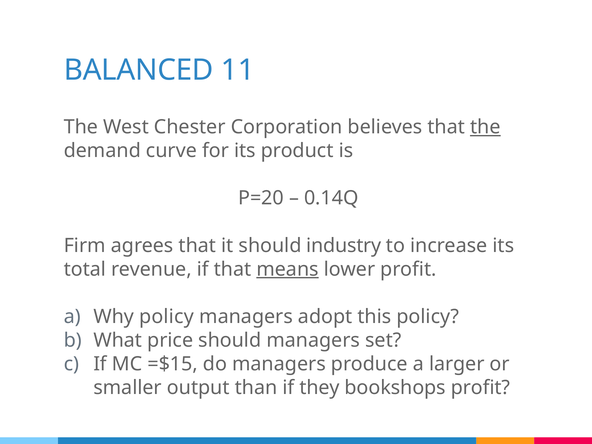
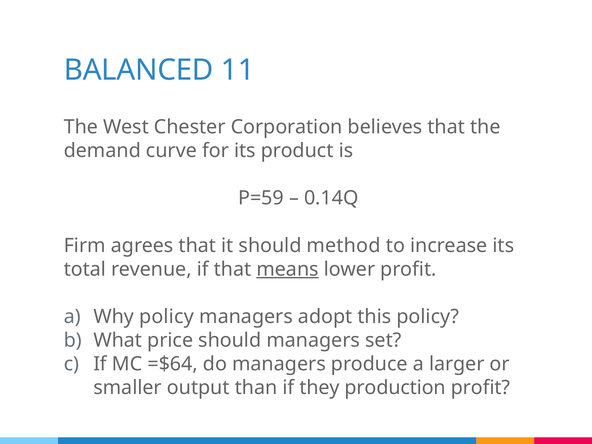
the underline: present -> none (485, 127)
P=20: P=20 -> P=59 (261, 198)
industry: industry -> method (344, 246)
=$15: =$15 -> =$64 (173, 364)
bookshops: bookshops -> production (395, 388)
